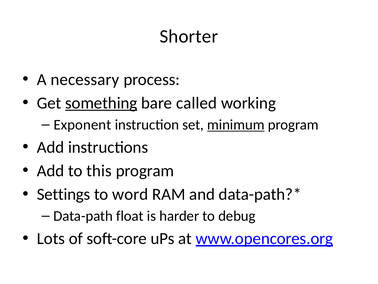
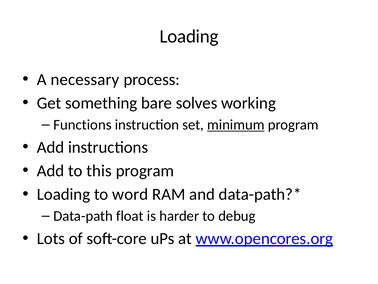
Shorter: Shorter -> Loading (189, 36)
something underline: present -> none (101, 103)
called: called -> solves (197, 103)
Exponent: Exponent -> Functions (82, 125)
Settings: Settings -> Loading (64, 194)
